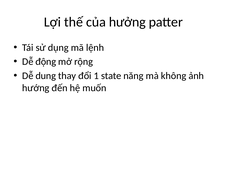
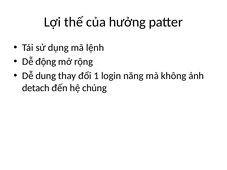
state: state -> login (111, 76)
hướng: hướng -> detach (36, 88)
muốn: muốn -> chúng (95, 88)
